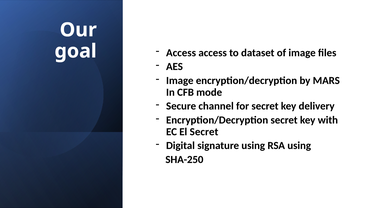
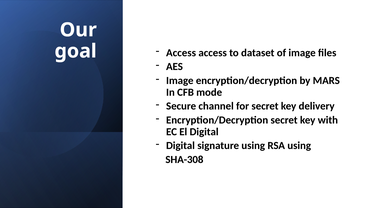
El Secret: Secret -> Digital (204, 132)
SHA-250: SHA-250 -> SHA-308 (184, 160)
